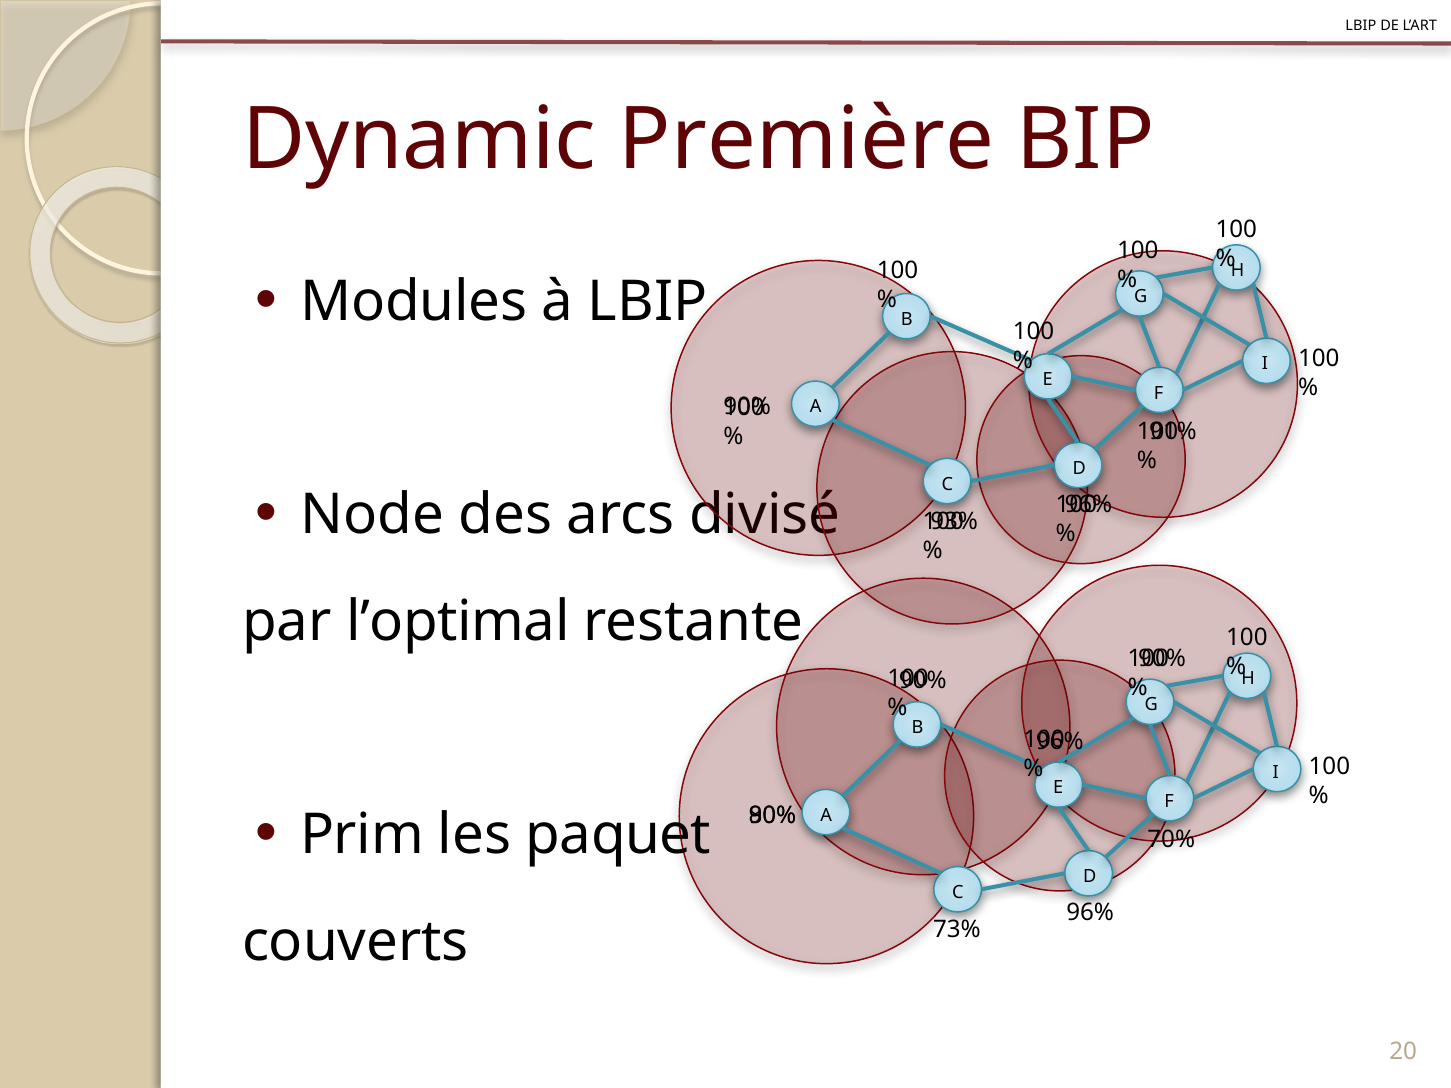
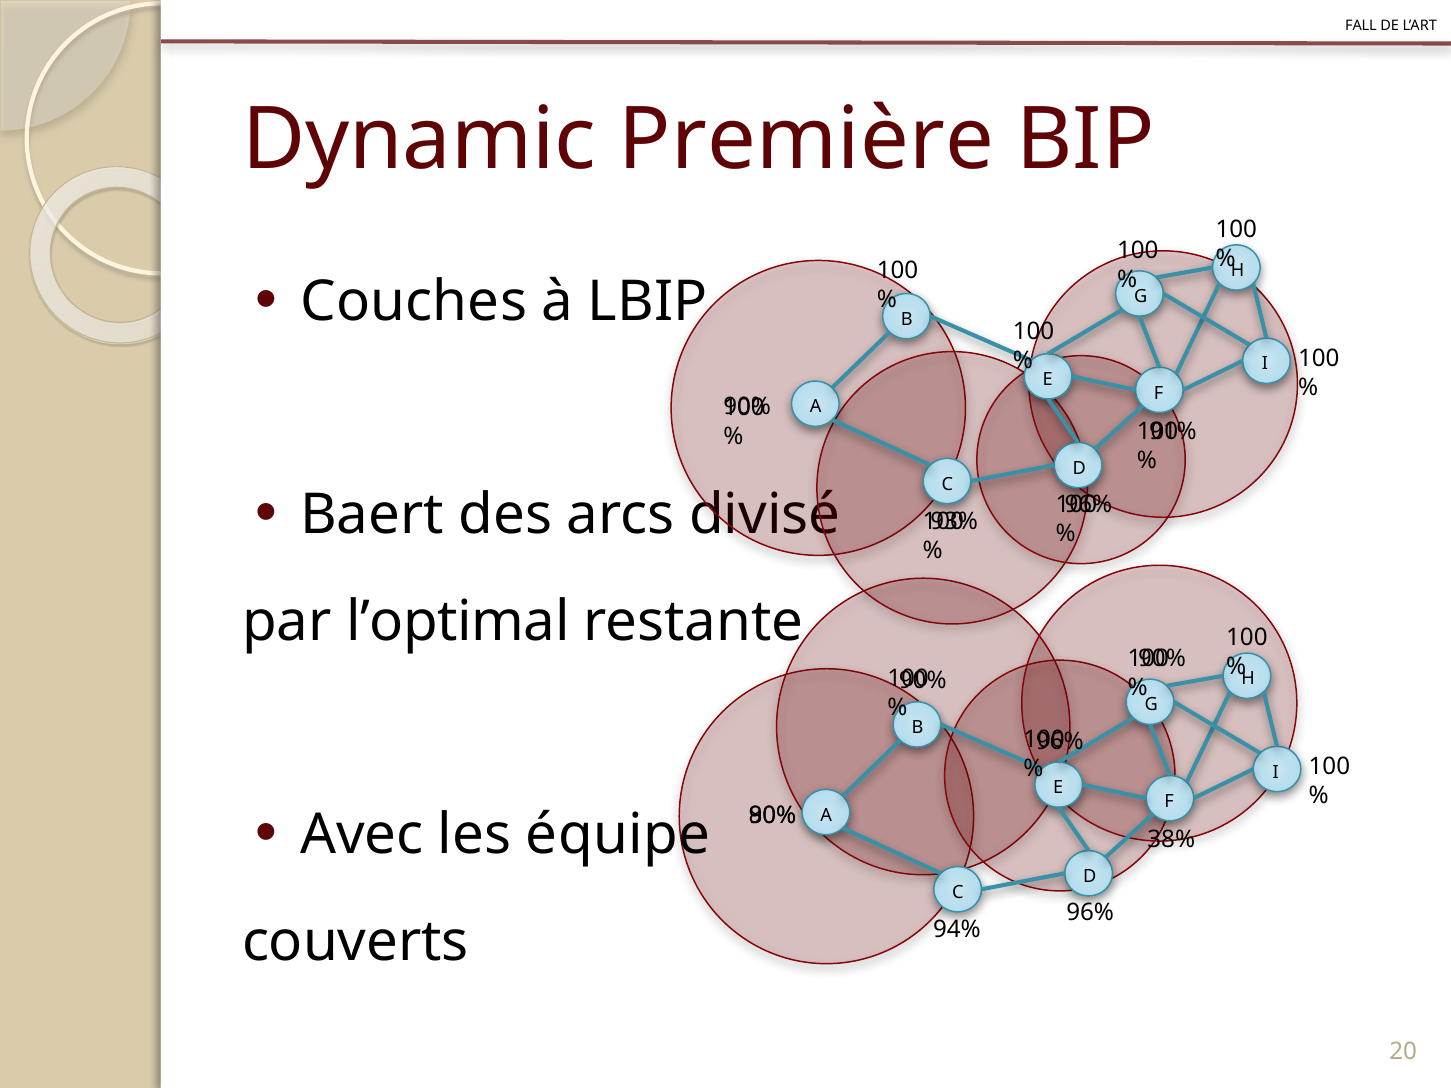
LBIP: LBIP -> FALL (1361, 26)
Modules: Modules -> Couches (414, 302)
Node: Node -> Baert (372, 515)
Prim: Prim -> Avec (362, 835)
paquet: paquet -> équipe (618, 835)
70%: 70% -> 38% (1171, 840)
73%: 73% -> 94% (957, 930)
